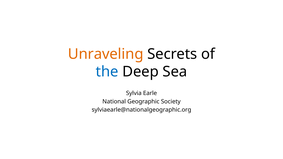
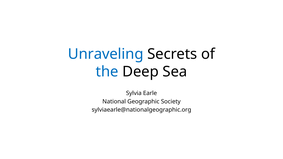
Unraveling colour: orange -> blue (106, 54)
